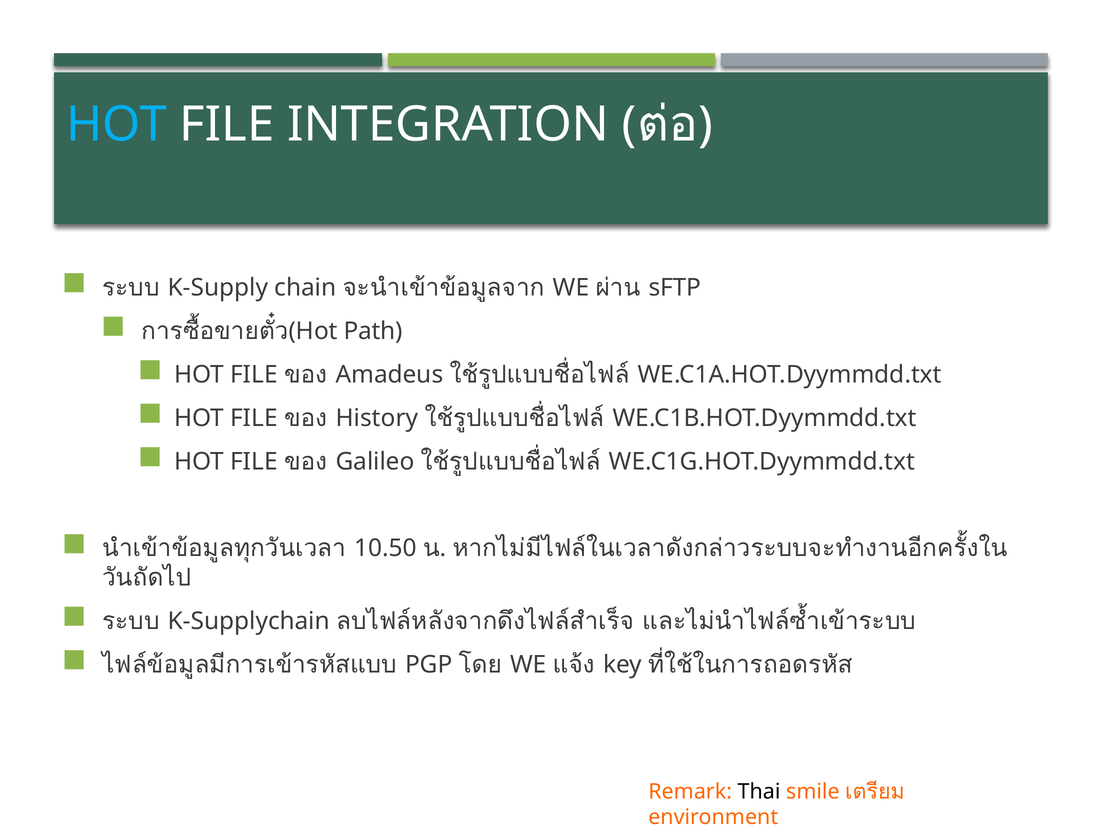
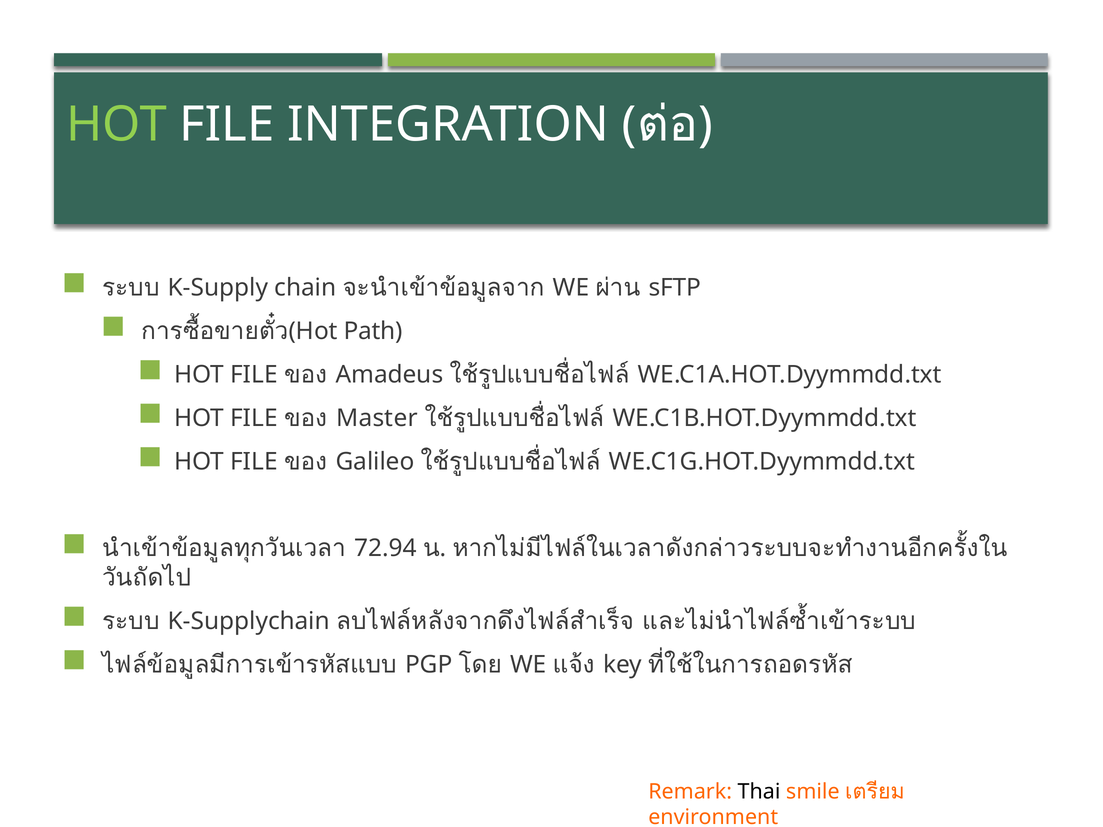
HOT colour: light blue -> light green (117, 125)
History: History -> Master (377, 418)
10.50: 10.50 -> 72.94 (386, 549)
